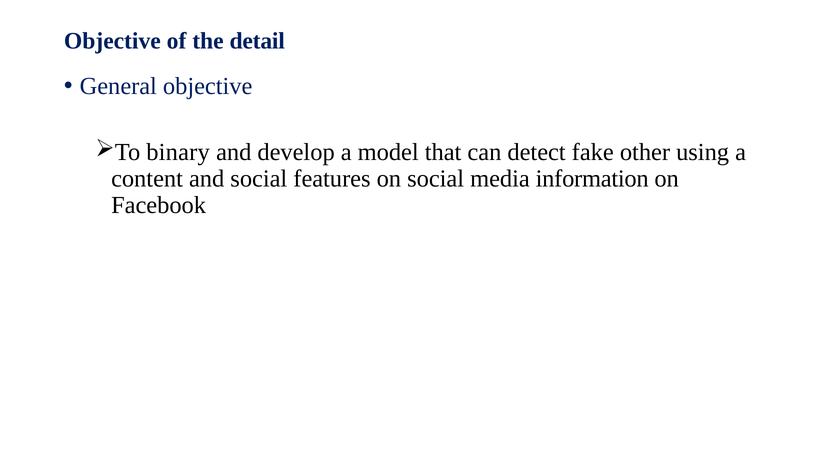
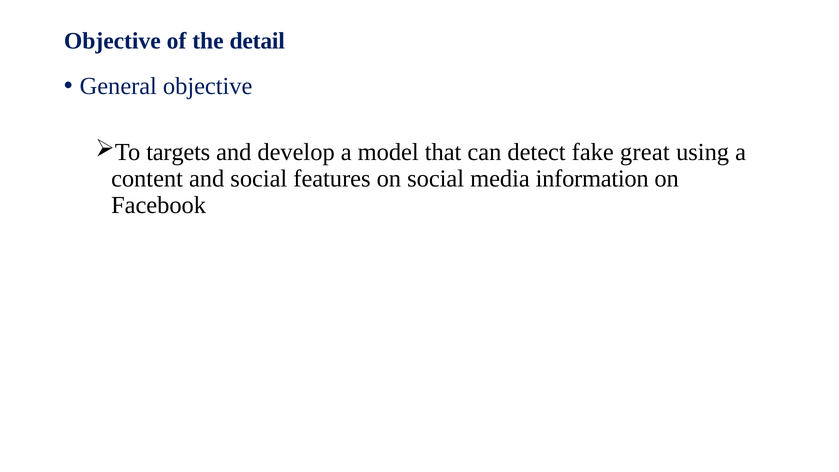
binary: binary -> targets (178, 152)
other: other -> great (645, 152)
